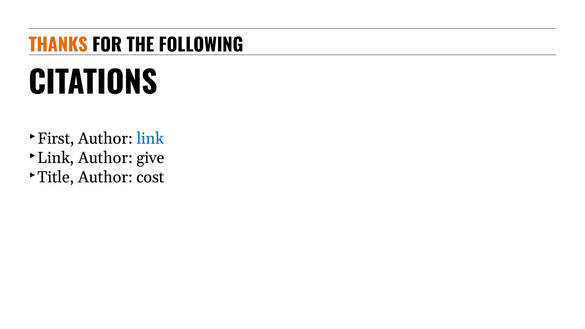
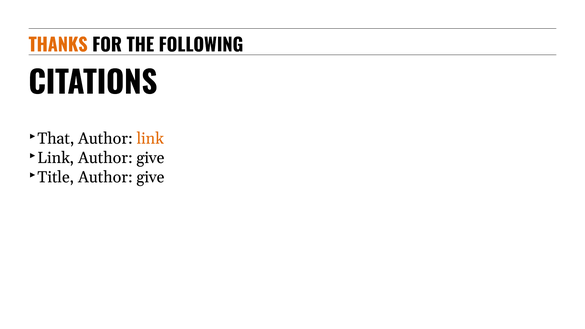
First: First -> That (56, 138)
link colour: blue -> orange (150, 138)
Title Author cost: cost -> give (150, 177)
